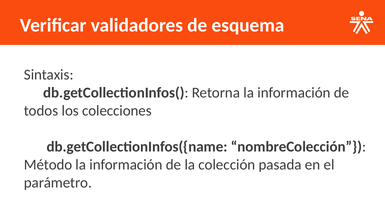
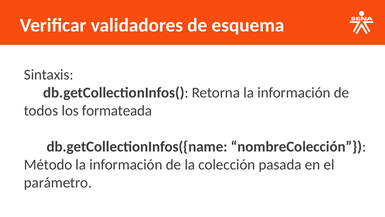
colecciones: colecciones -> formateada (117, 110)
